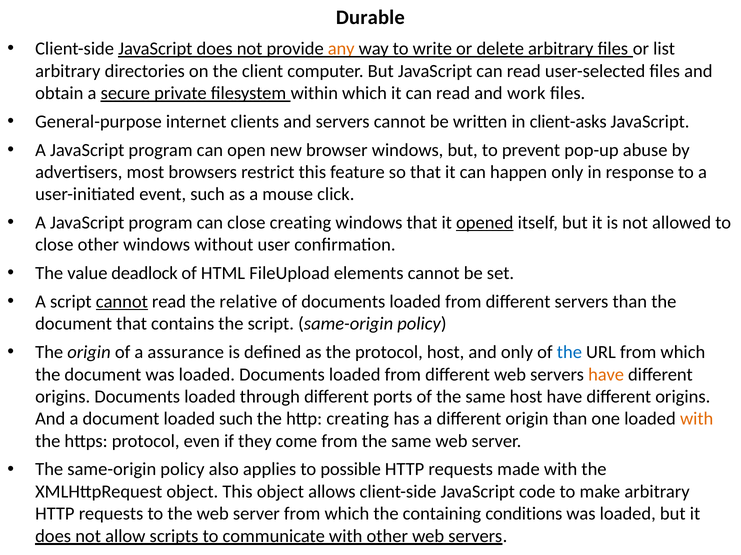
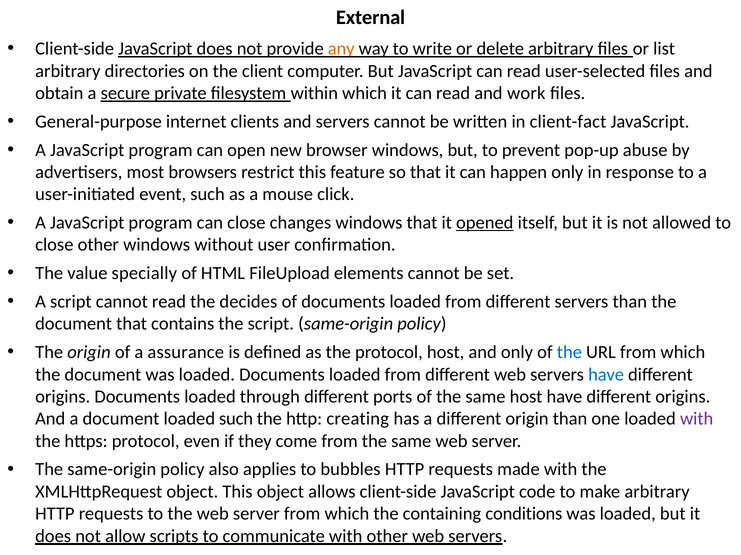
Durable: Durable -> External (371, 17)
client-asks: client-asks -> client-fact (568, 122)
close creating: creating -> changes (300, 223)
deadlock: deadlock -> specially (144, 274)
cannot underline: present -> none (122, 302)
relative: relative -> decides (248, 302)
have colour: orange -> blue (606, 375)
with colour: orange -> purple (697, 419)
possible: possible -> bubbles (350, 470)
